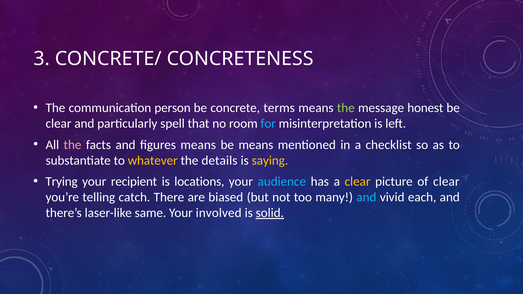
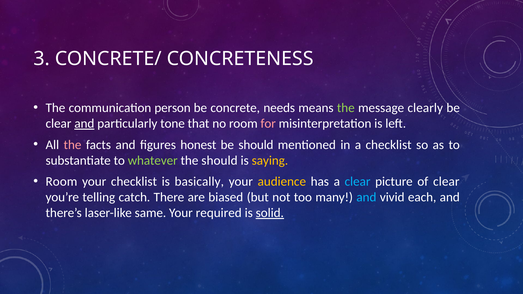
terms: terms -> needs (279, 108)
honest: honest -> clearly (425, 108)
and underline: none -> present (84, 124)
spell: spell -> tone (173, 124)
for colour: light blue -> pink (268, 124)
figures means: means -> honest (198, 145)
be means: means -> should (256, 145)
whatever colour: yellow -> light green (153, 160)
the details: details -> should (219, 160)
Trying: Trying -> Room (61, 182)
your recipient: recipient -> checklist (134, 182)
locations: locations -> basically (199, 182)
audience colour: light blue -> yellow (282, 182)
clear colour: yellow -> light blue (358, 182)
involved: involved -> required (219, 213)
